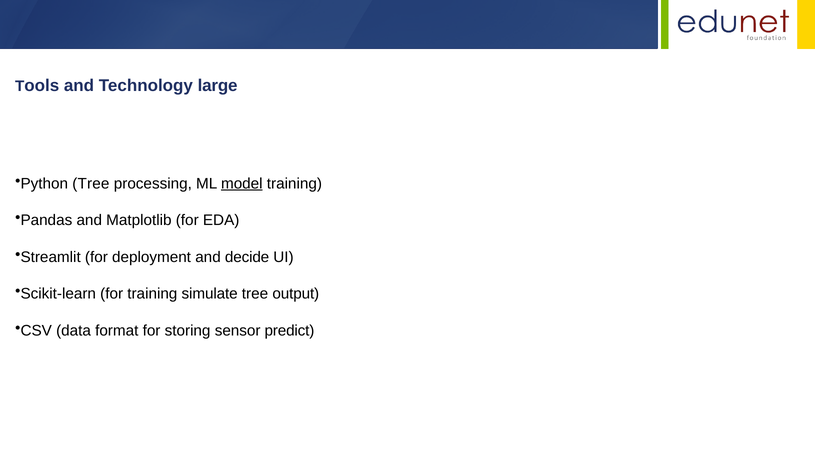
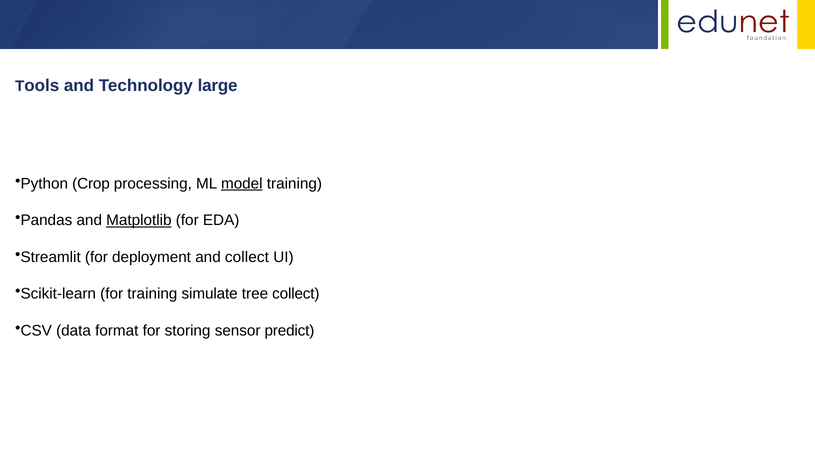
Python Tree: Tree -> Crop (91, 183)
Matplotlib underline: none -> present (139, 220)
and decide: decide -> collect (247, 257)
tree output: output -> collect (296, 293)
